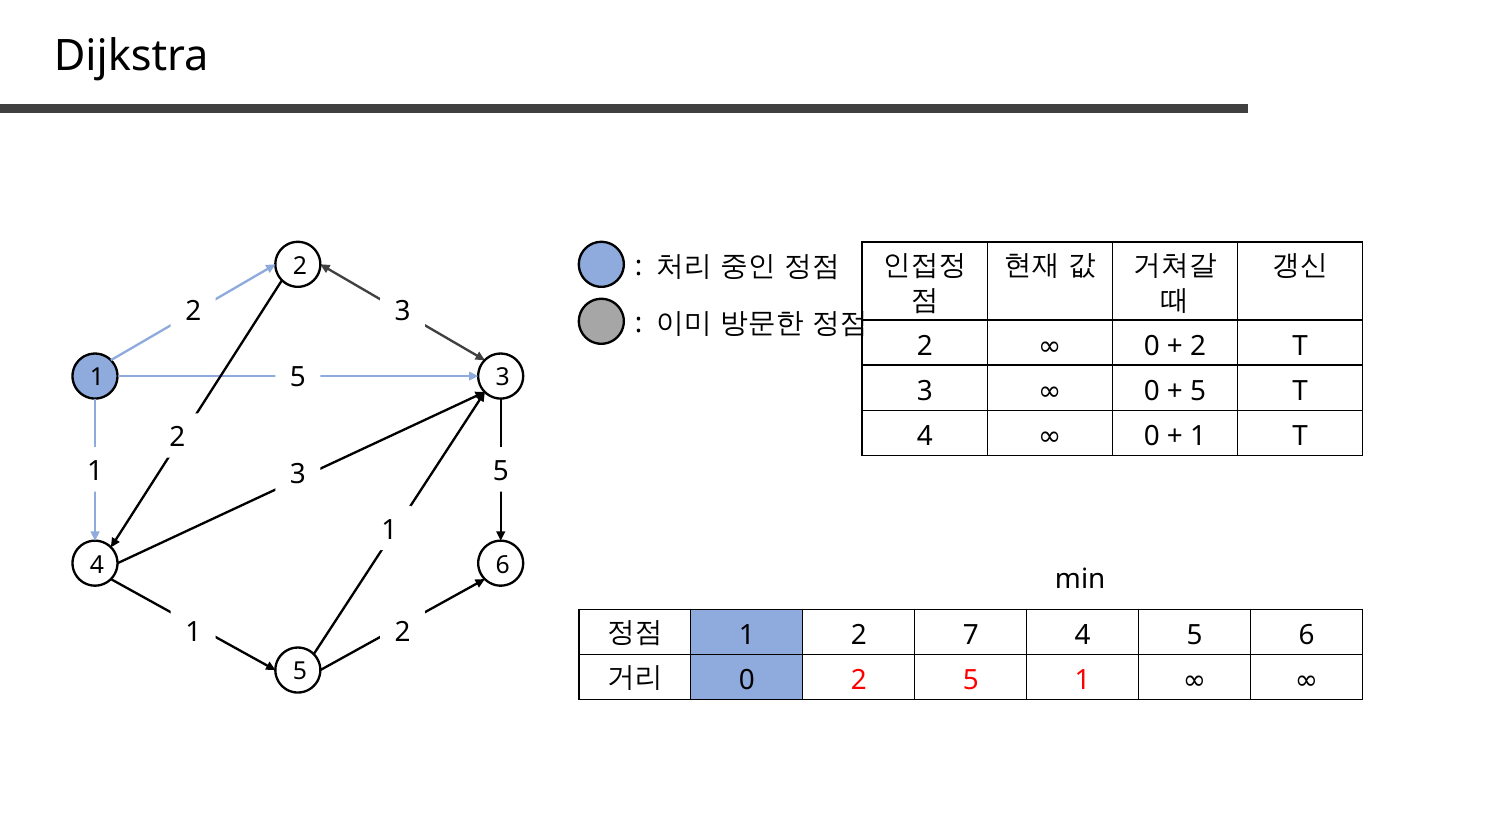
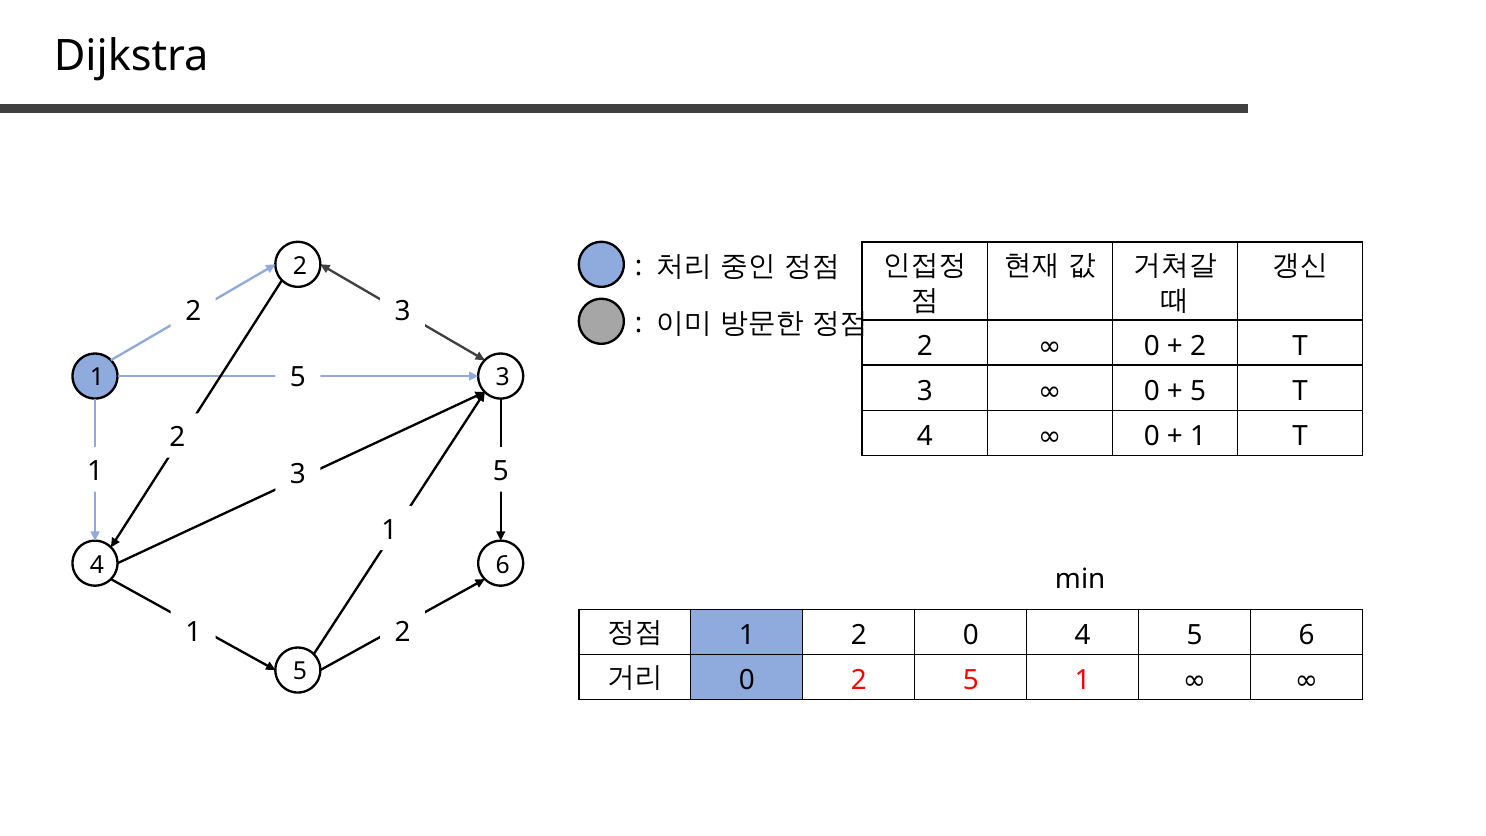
2 7: 7 -> 0 (971, 635)
